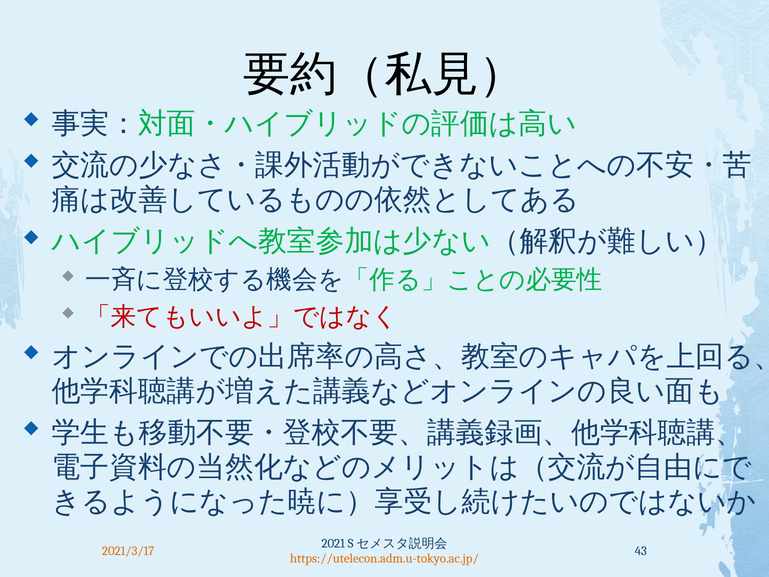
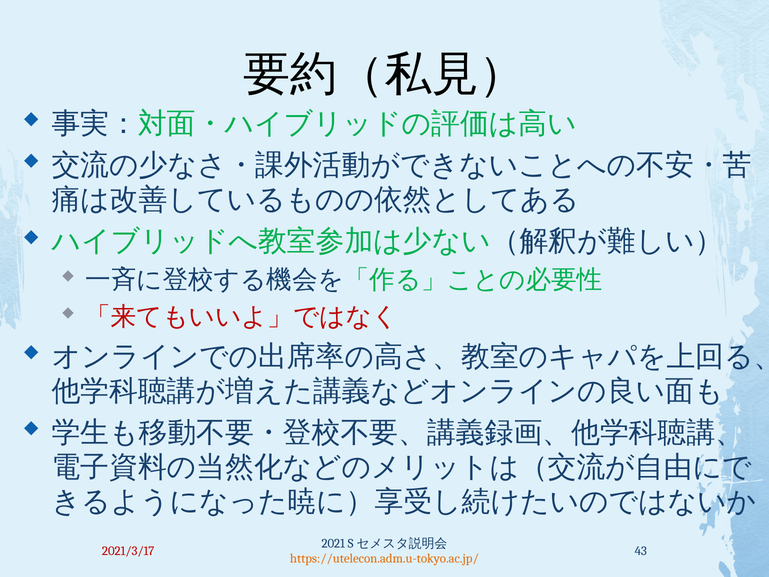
2021/3/17 colour: orange -> red (128, 551)
